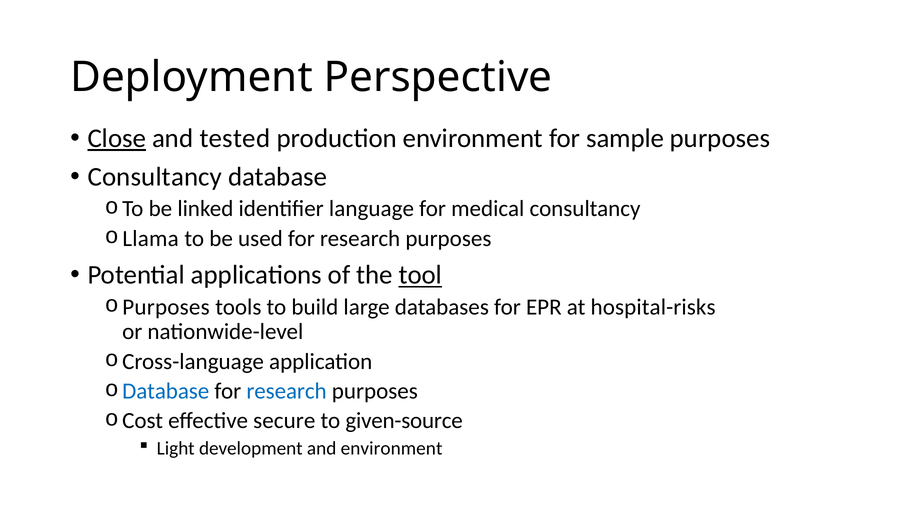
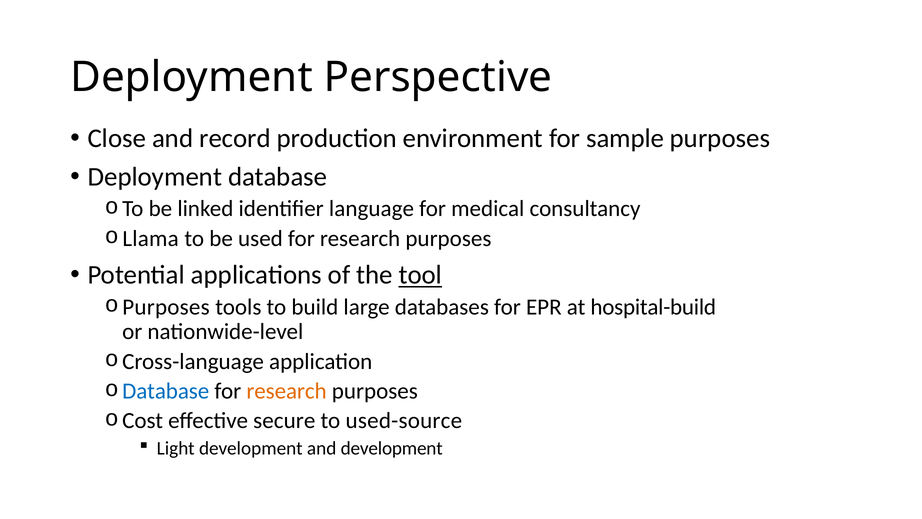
Close underline: present -> none (117, 138)
tested: tested -> record (235, 138)
Consultancy: Consultancy -> Deployment (155, 177)
hospital-risks: hospital-risks -> hospital-build (653, 307)
research colour: blue -> orange (287, 391)
given-source: given-source -> used-source (404, 421)
and environment: environment -> development (392, 448)
